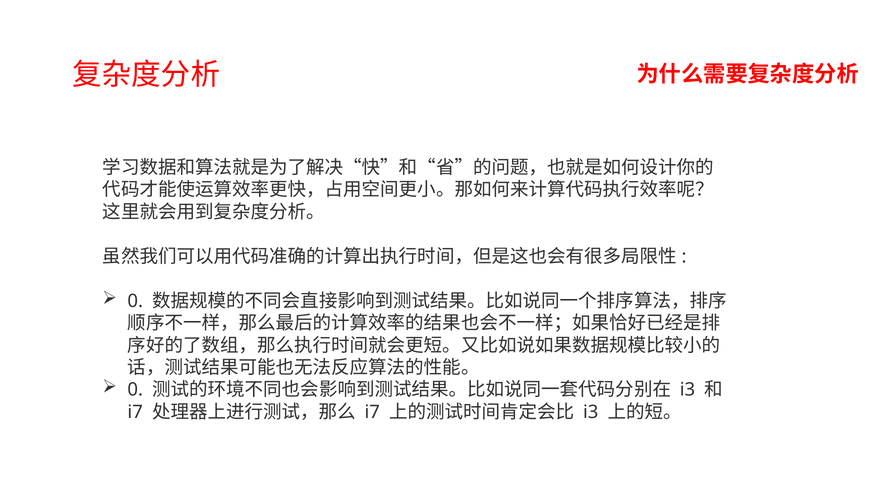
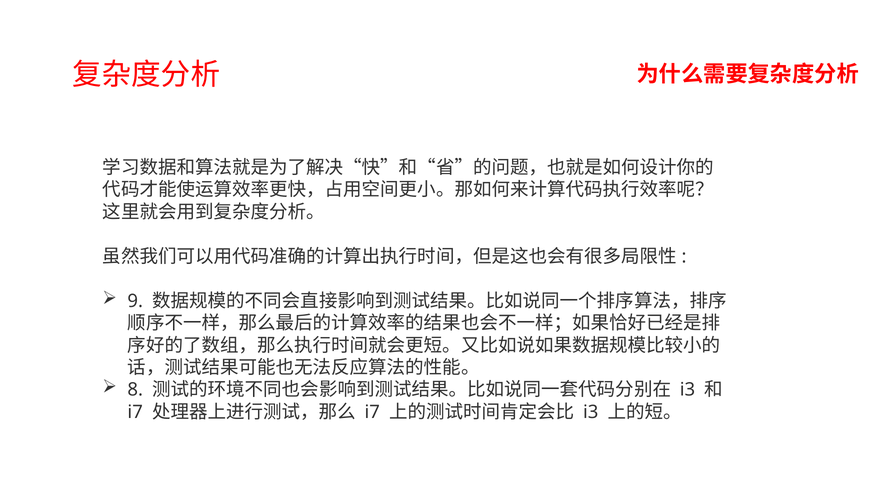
0: 0 -> 9 (135, 301)
0: 0 -> 8 (135, 389)
